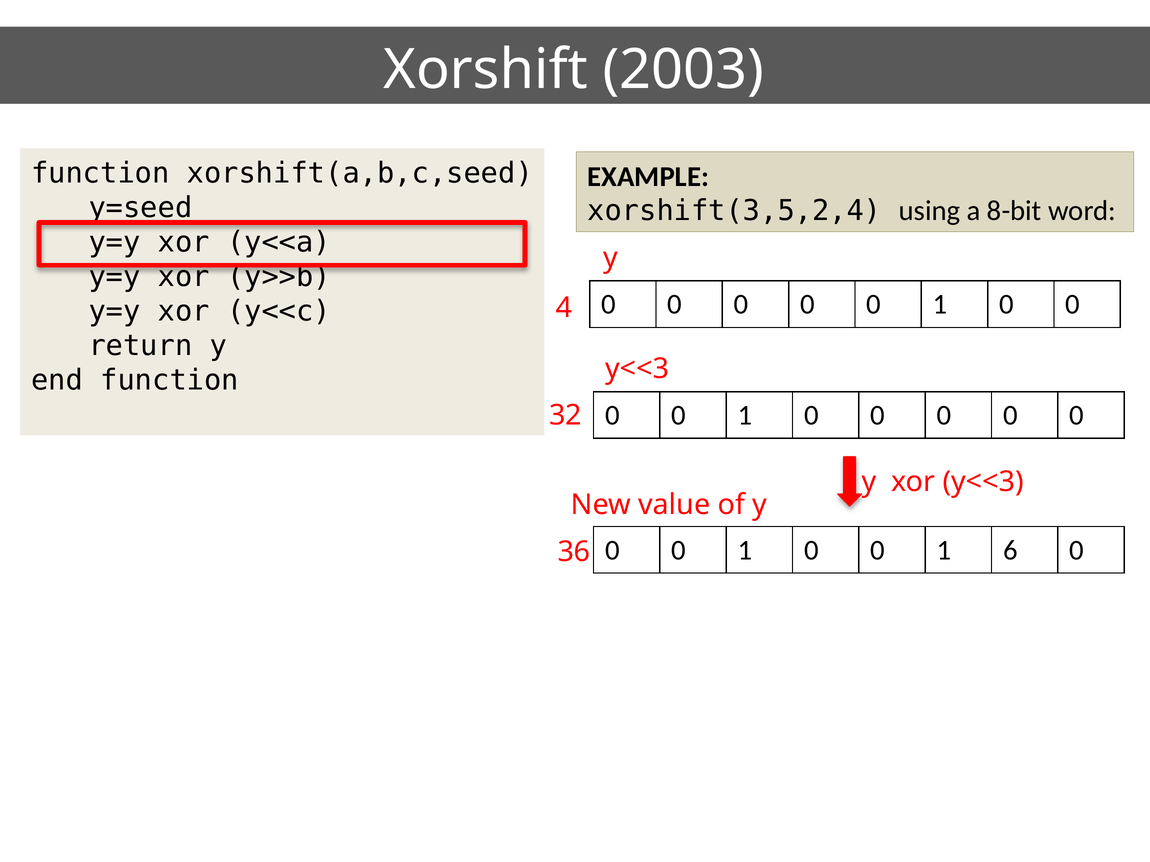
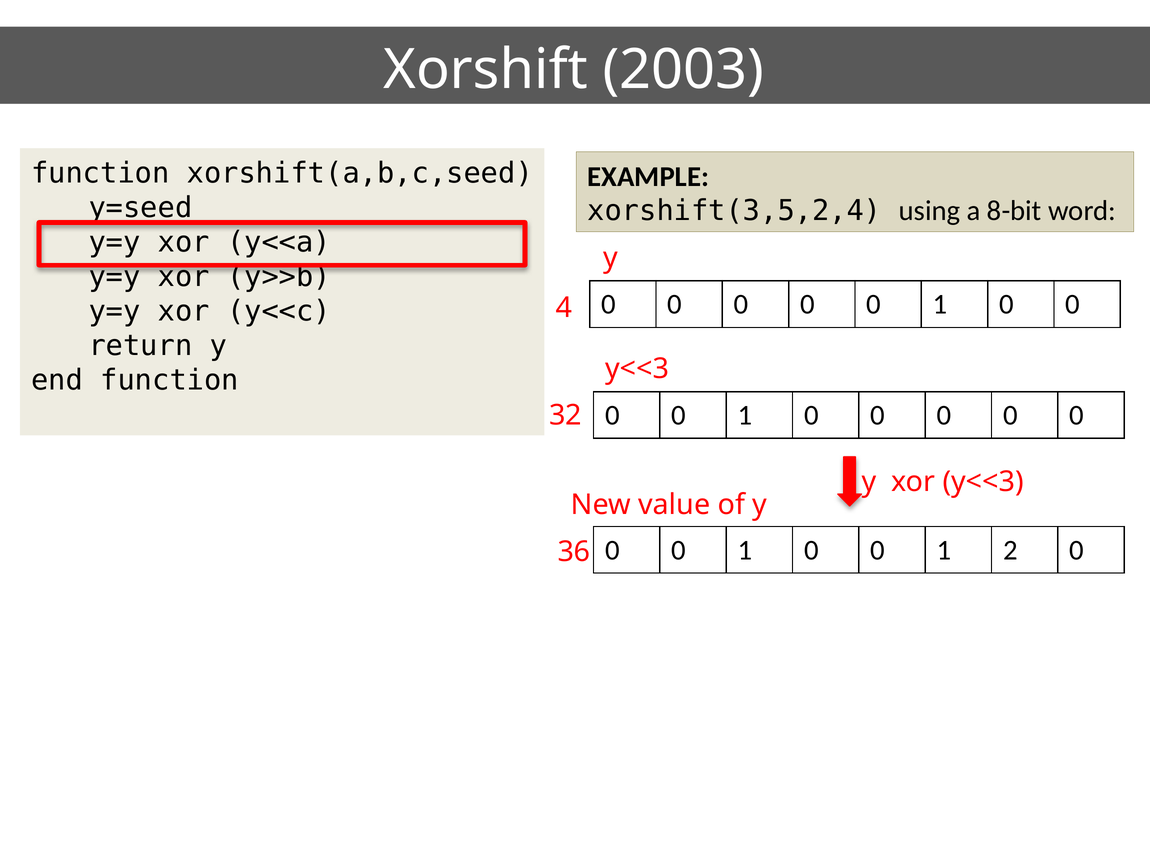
6: 6 -> 2 (1010, 550)
